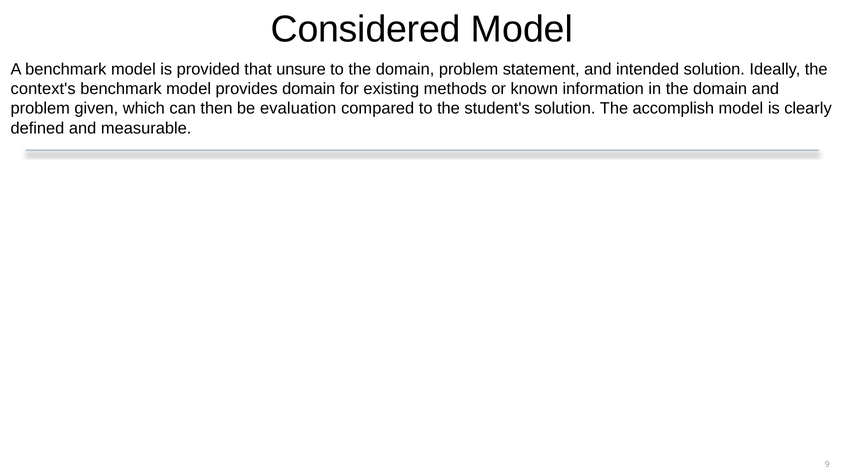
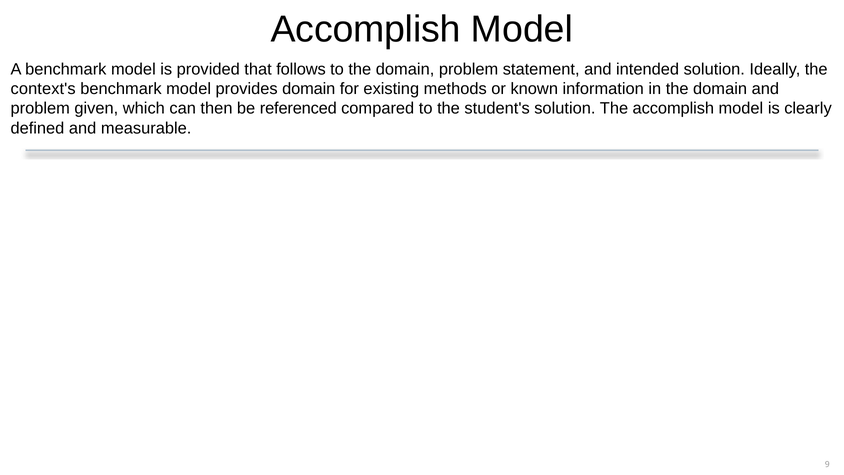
Considered: Considered -> Accomplish (366, 29)
unsure: unsure -> follows (301, 69)
evaluation: evaluation -> referenced (298, 108)
